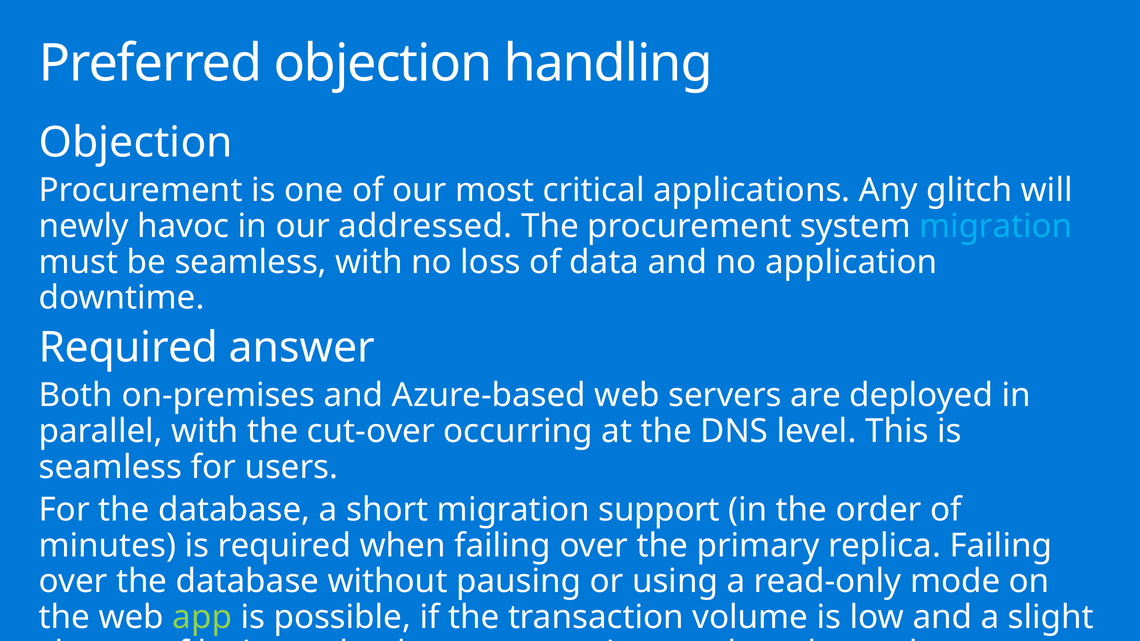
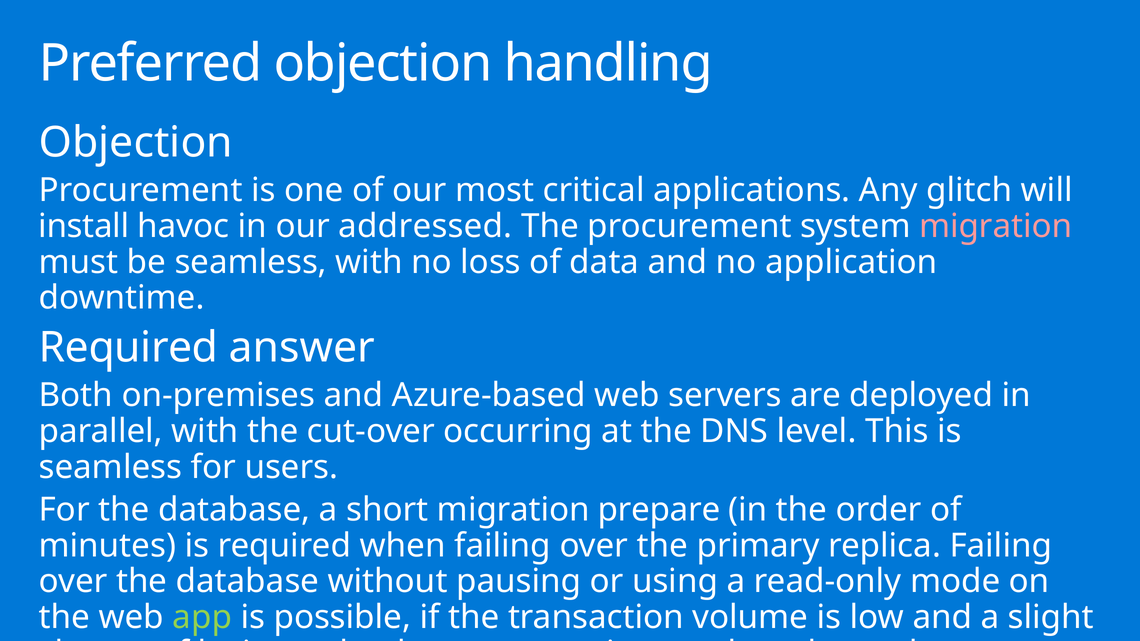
newly: newly -> install (84, 226)
migration colour: light blue -> pink (996, 226)
support: support -> prepare (659, 510)
